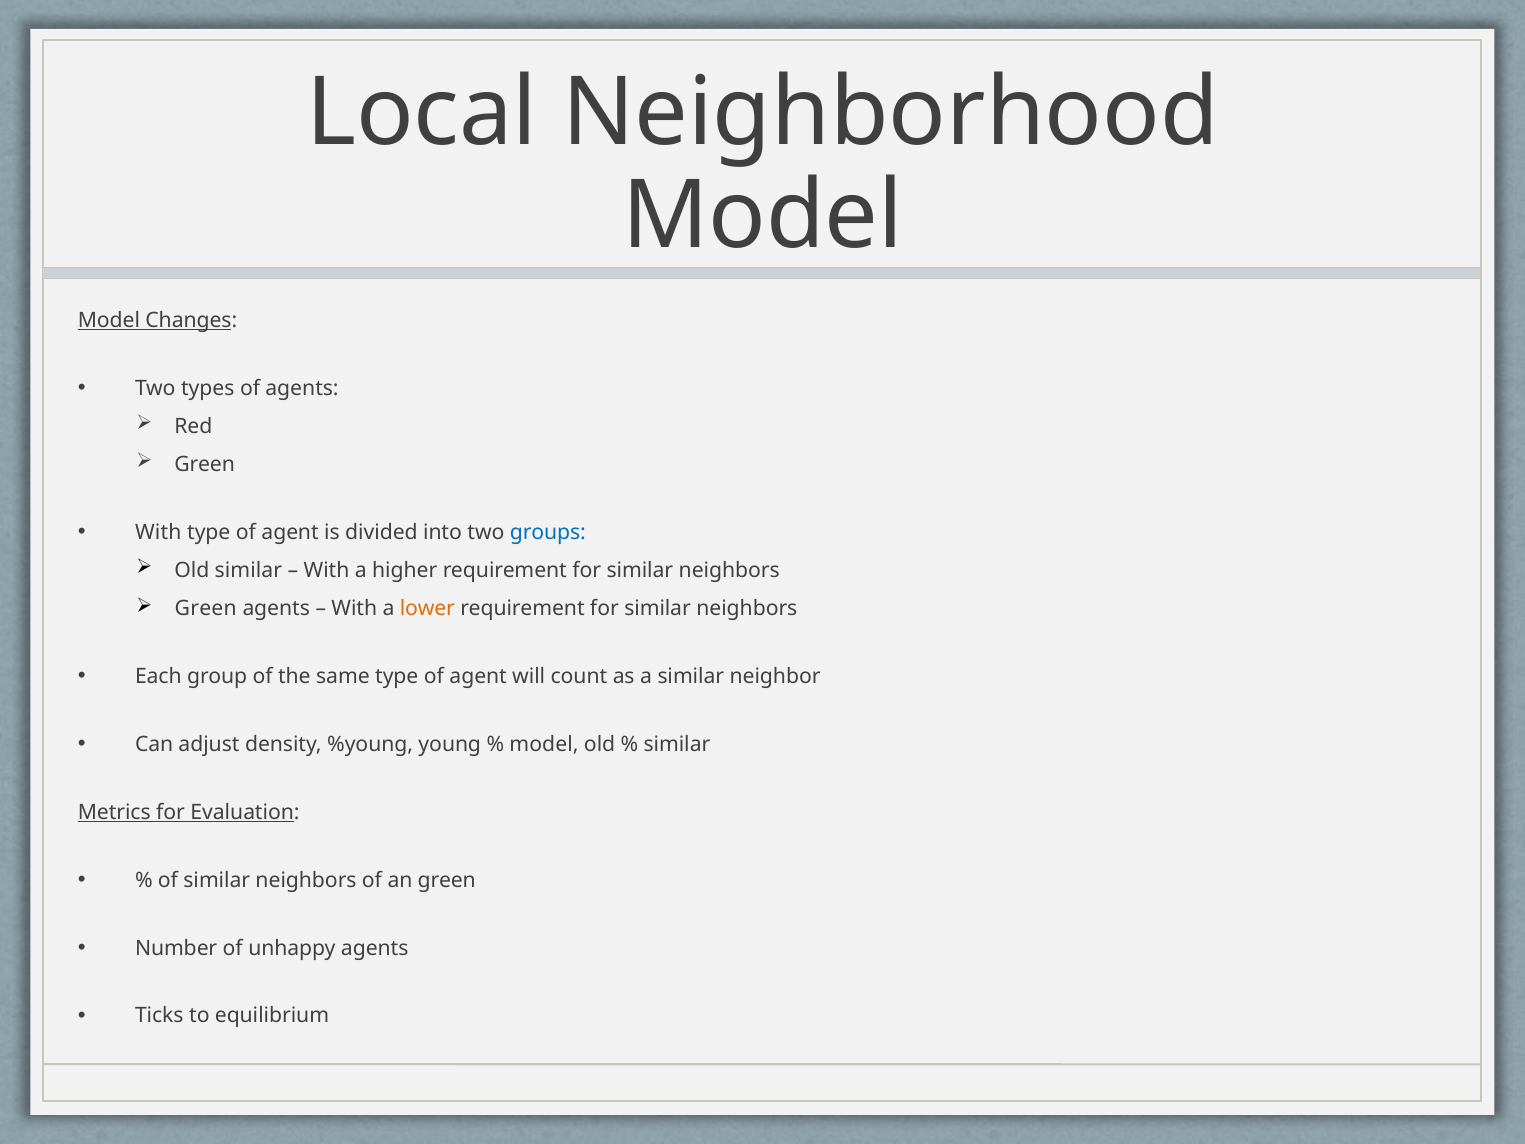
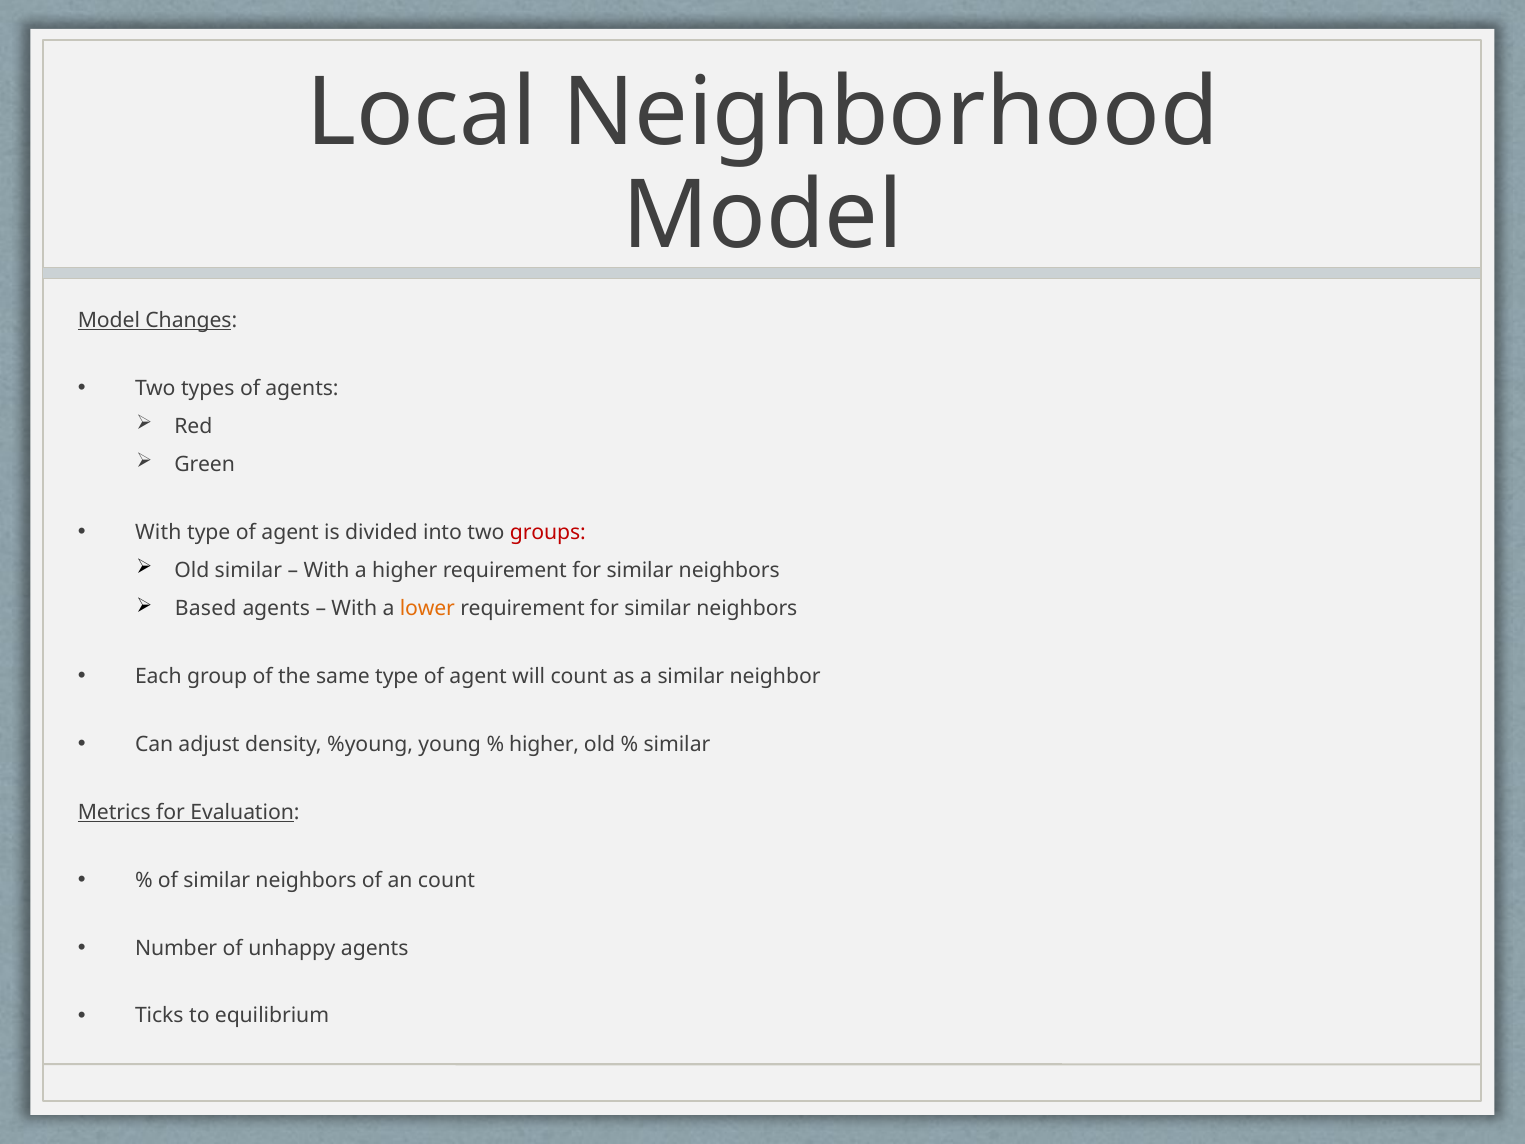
groups colour: blue -> red (548, 532)
Green: Green -> Based (206, 609)
model: model -> higher (544, 744)
an green: green -> count (447, 880)
